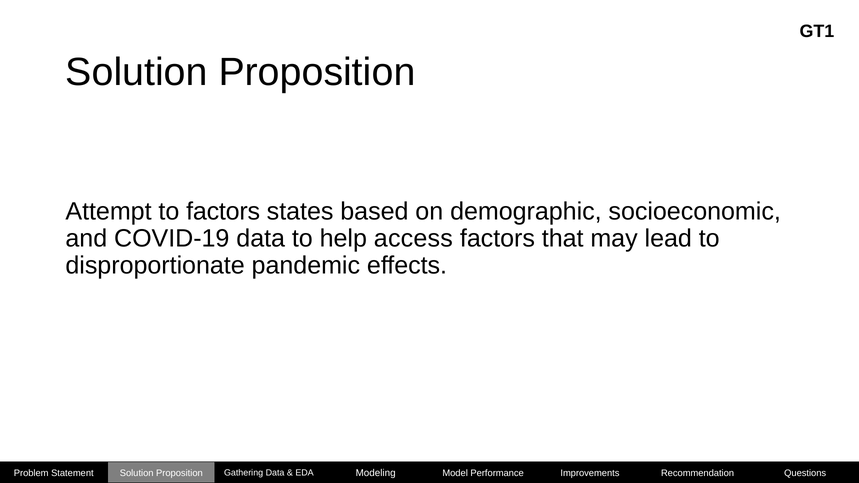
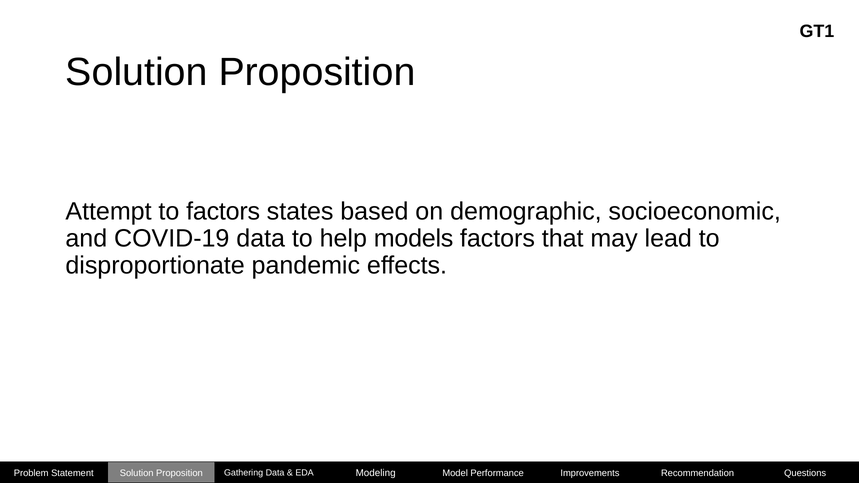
access: access -> models (414, 238)
